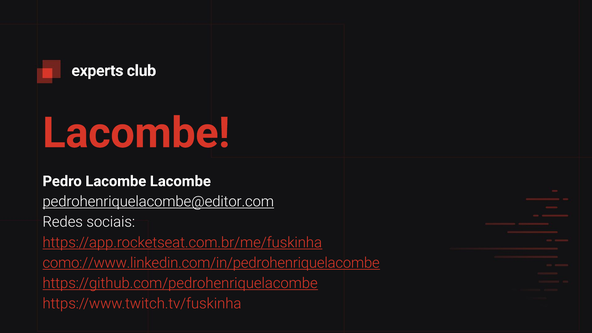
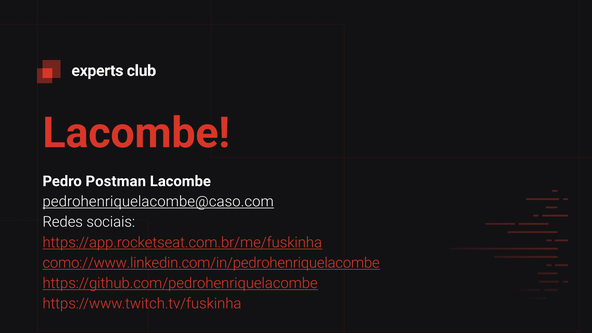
Pedro Lacombe: Lacombe -> Postman (116, 181)
pedrohenriquelacombe@editor.com: pedrohenriquelacombe@editor.com -> pedrohenriquelacombe@caso.com (158, 202)
